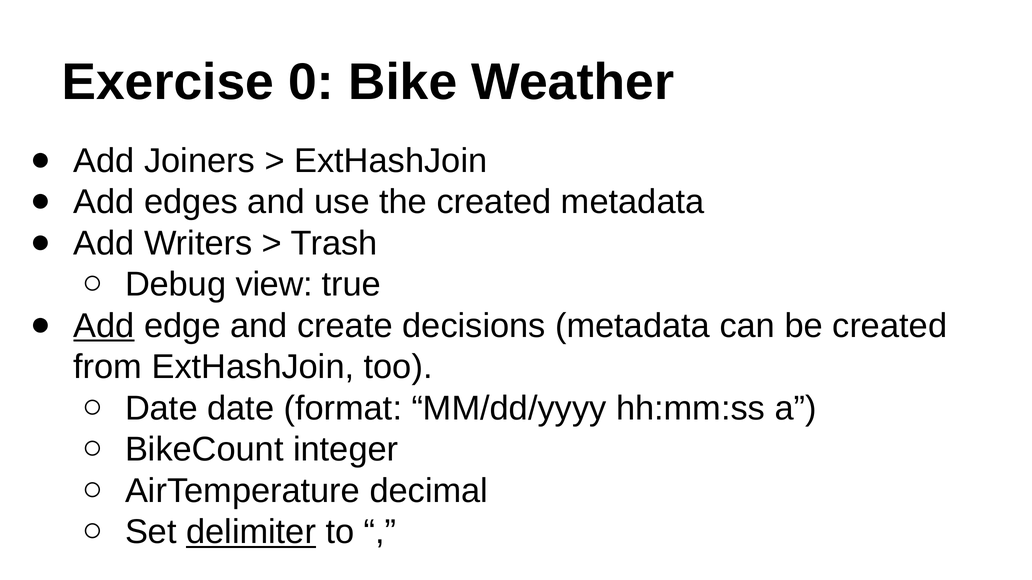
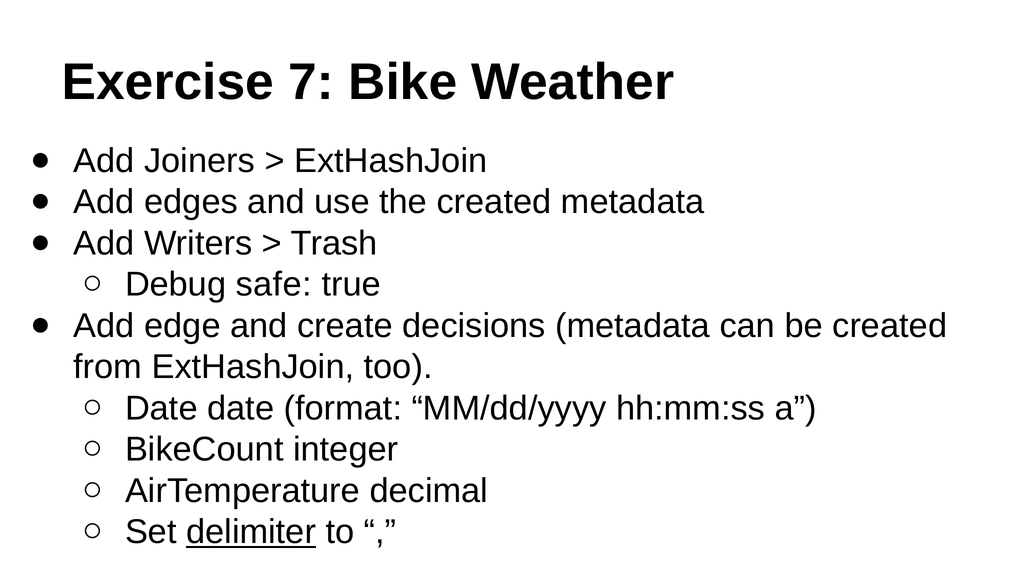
0: 0 -> 7 (311, 82)
view: view -> safe (274, 285)
Add underline: present -> none (104, 326)
